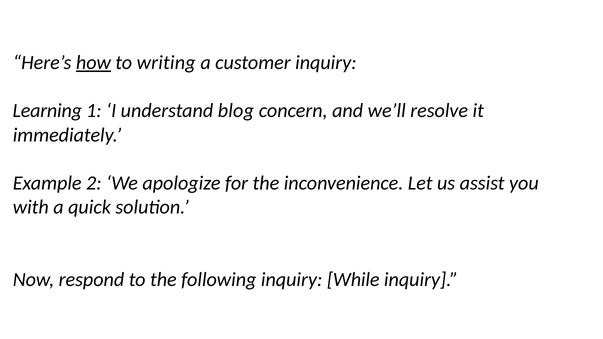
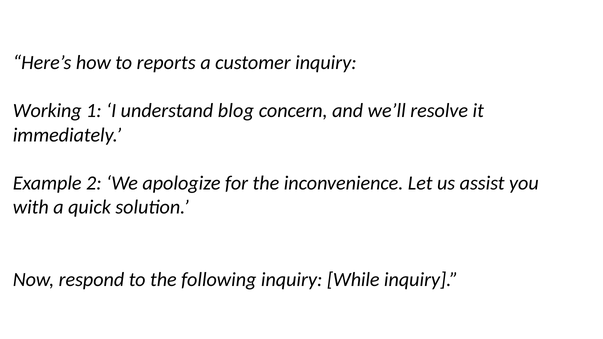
how underline: present -> none (93, 63)
writing: writing -> reports (166, 63)
Learning: Learning -> Working (47, 111)
